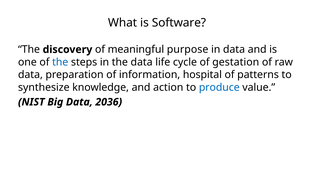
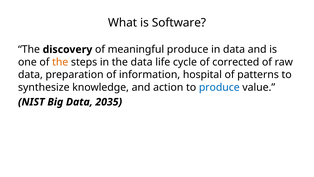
meaningful purpose: purpose -> produce (188, 49)
the colour: blue -> orange (60, 62)
gestation: gestation -> corrected (236, 62)
2036: 2036 -> 2035 (109, 102)
